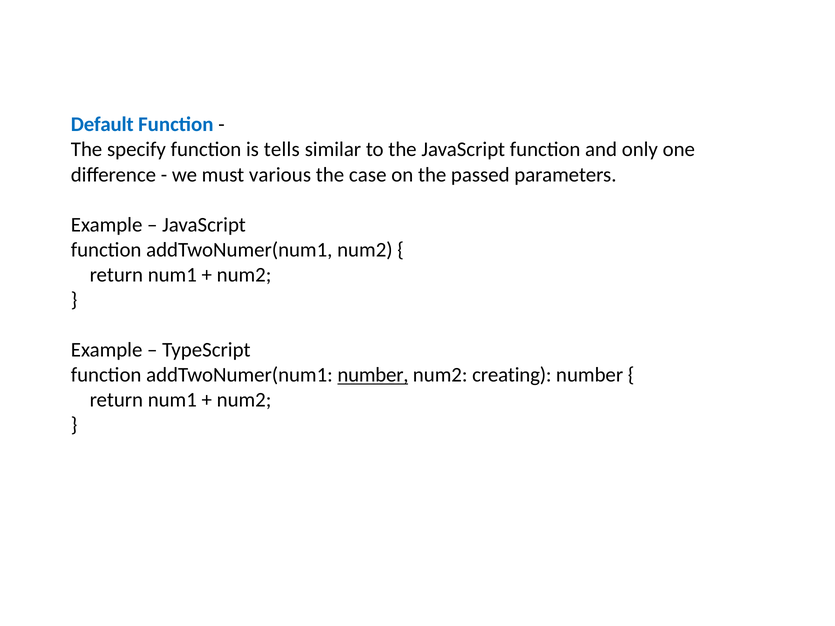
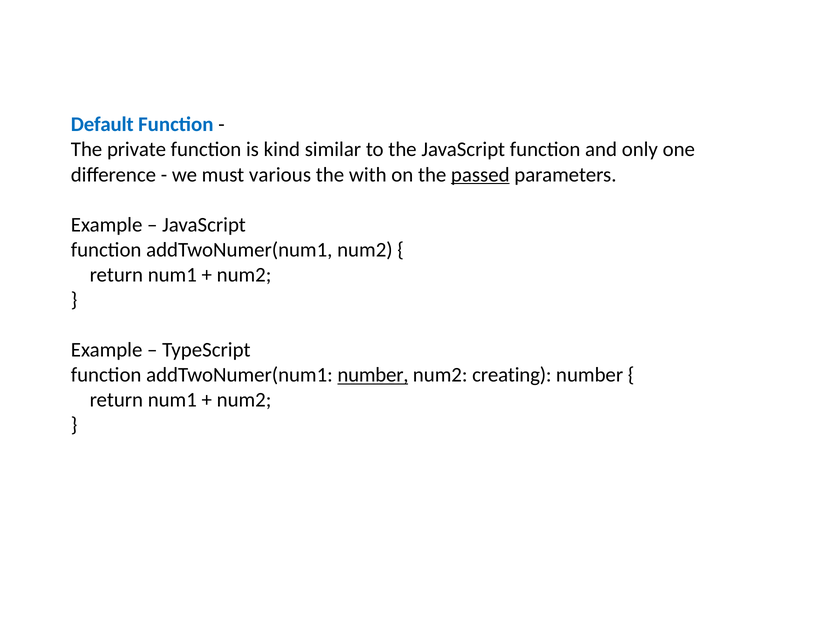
specify: specify -> private (137, 150)
tells: tells -> kind (282, 150)
case: case -> with (368, 175)
passed underline: none -> present (480, 175)
